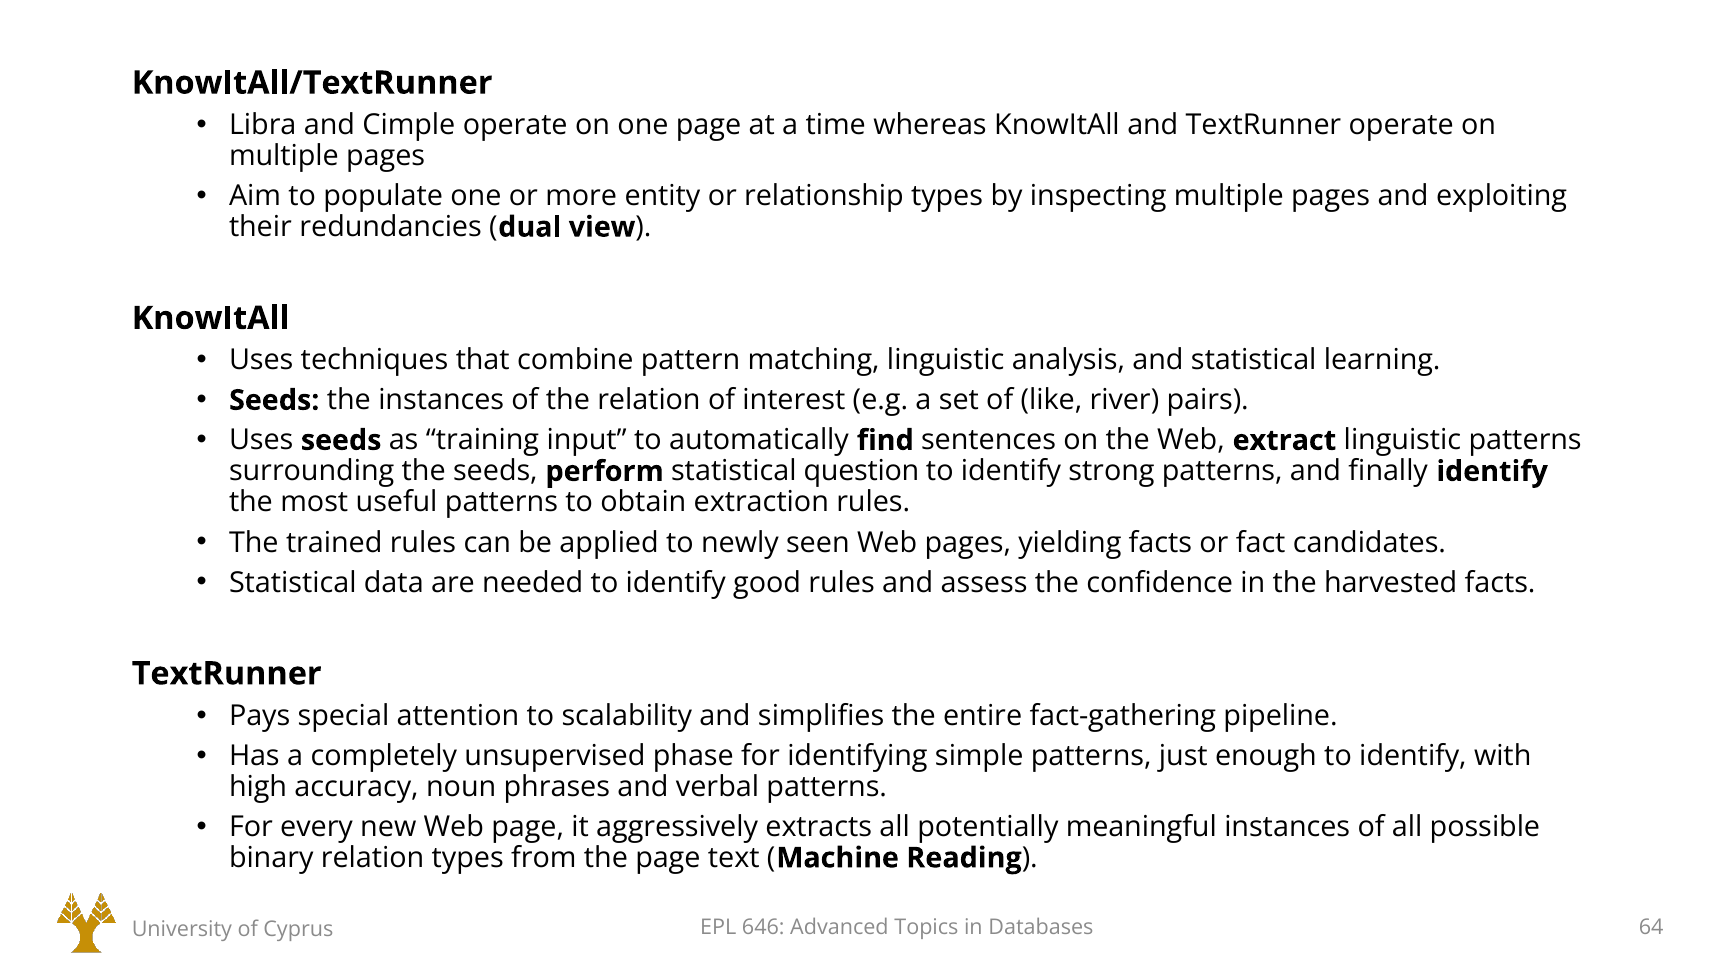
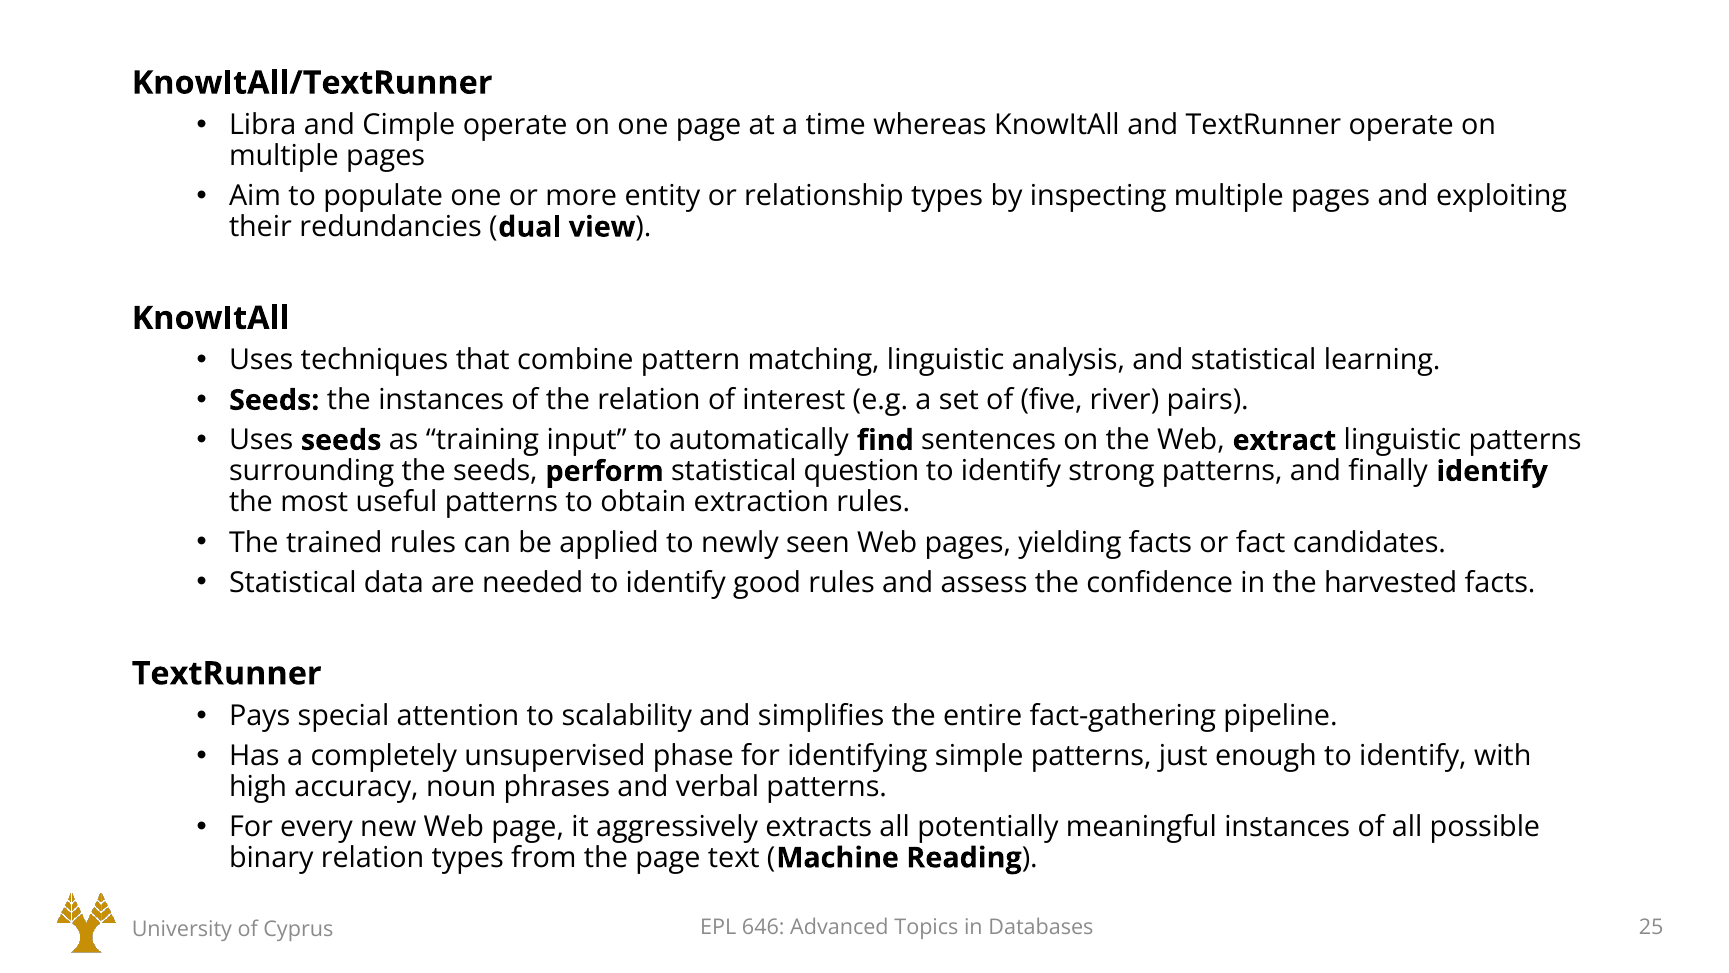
like: like -> five (1052, 400)
64: 64 -> 25 (1651, 927)
